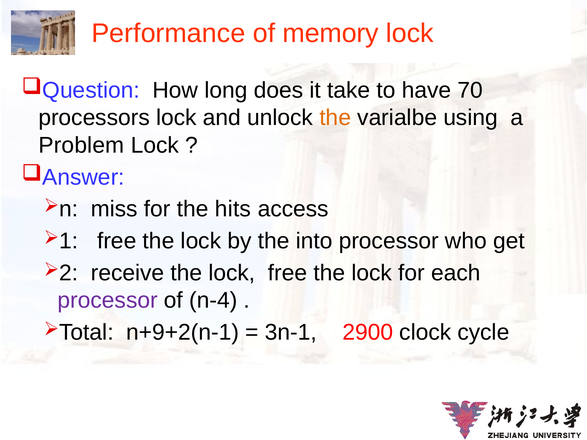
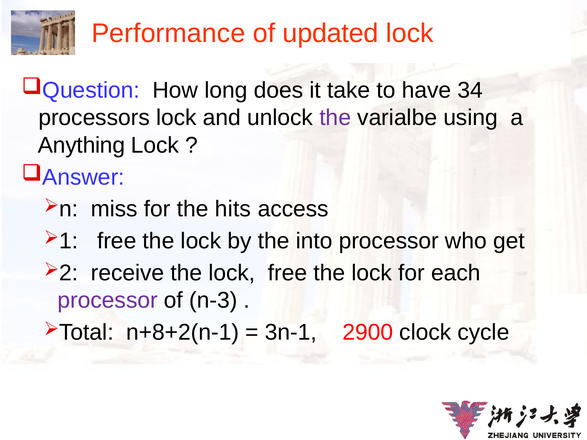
memory: memory -> updated (331, 33)
70: 70 -> 34 (470, 90)
the colour: orange -> purple (335, 118)
Problem: Problem -> Anything (82, 145)
n-4: n-4 -> n-3 (213, 301)
n+9+2(n-1: n+9+2(n-1 -> n+8+2(n-1 (183, 333)
